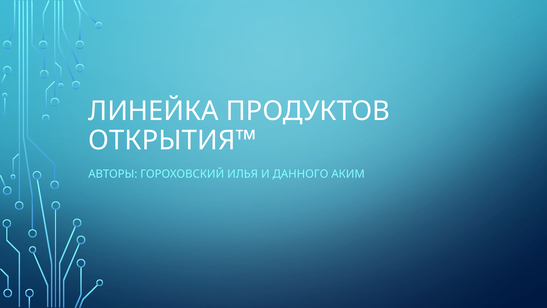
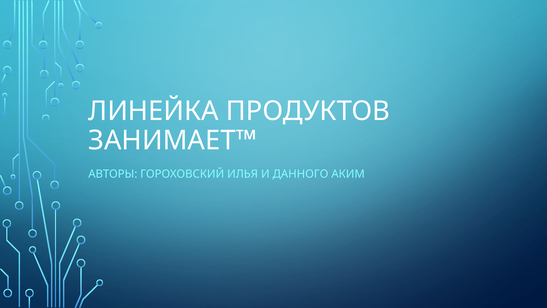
ОТКРЫТИЯ™: ОТКРЫТИЯ™ -> ЗАНИМАЕТ™ (173, 140)
